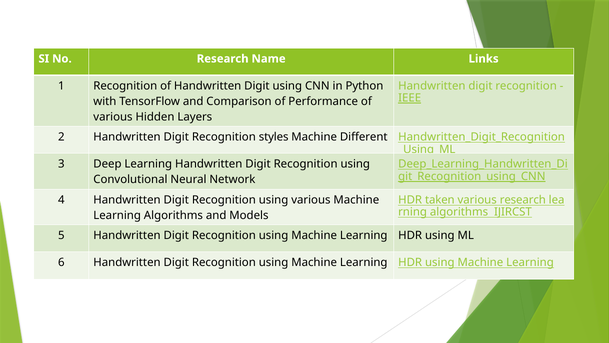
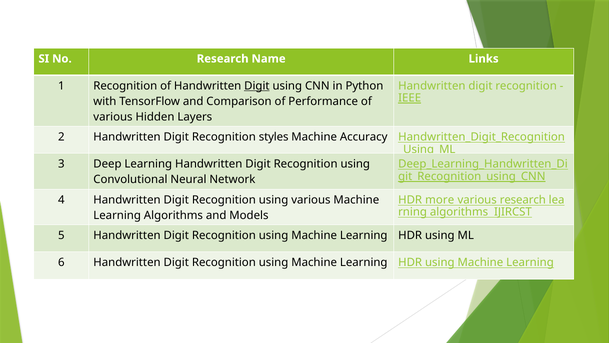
Digit underline: none -> present (257, 86)
Different: Different -> Accuracy (364, 137)
taken: taken -> more (440, 200)
